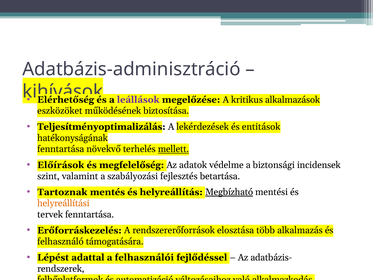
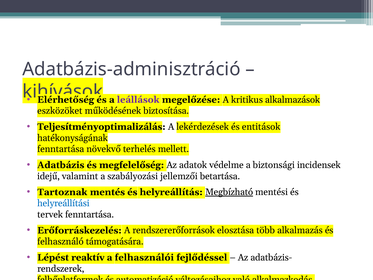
mellett underline: present -> none (173, 149)
Előírások: Előírások -> Adatbázis (61, 165)
szint: szint -> idejű (48, 176)
fejlesztés: fejlesztés -> jellemzői (179, 176)
helyreállítási colour: orange -> blue (63, 203)
adattal: adattal -> reaktív (88, 257)
